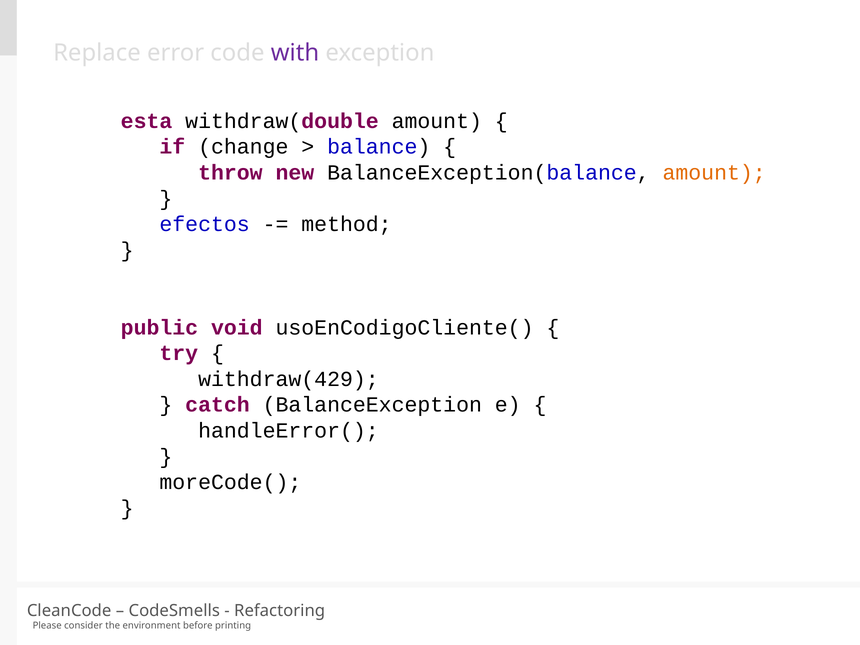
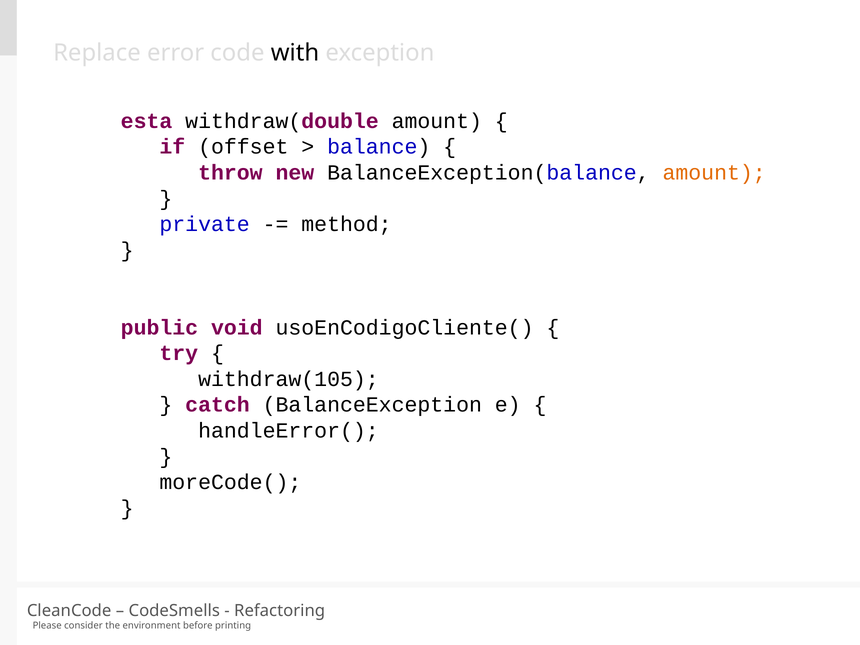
with colour: purple -> black (295, 53)
change: change -> offset (243, 147)
efectos: efectos -> private (205, 224)
withdraw(429: withdraw(429 -> withdraw(105 (288, 379)
